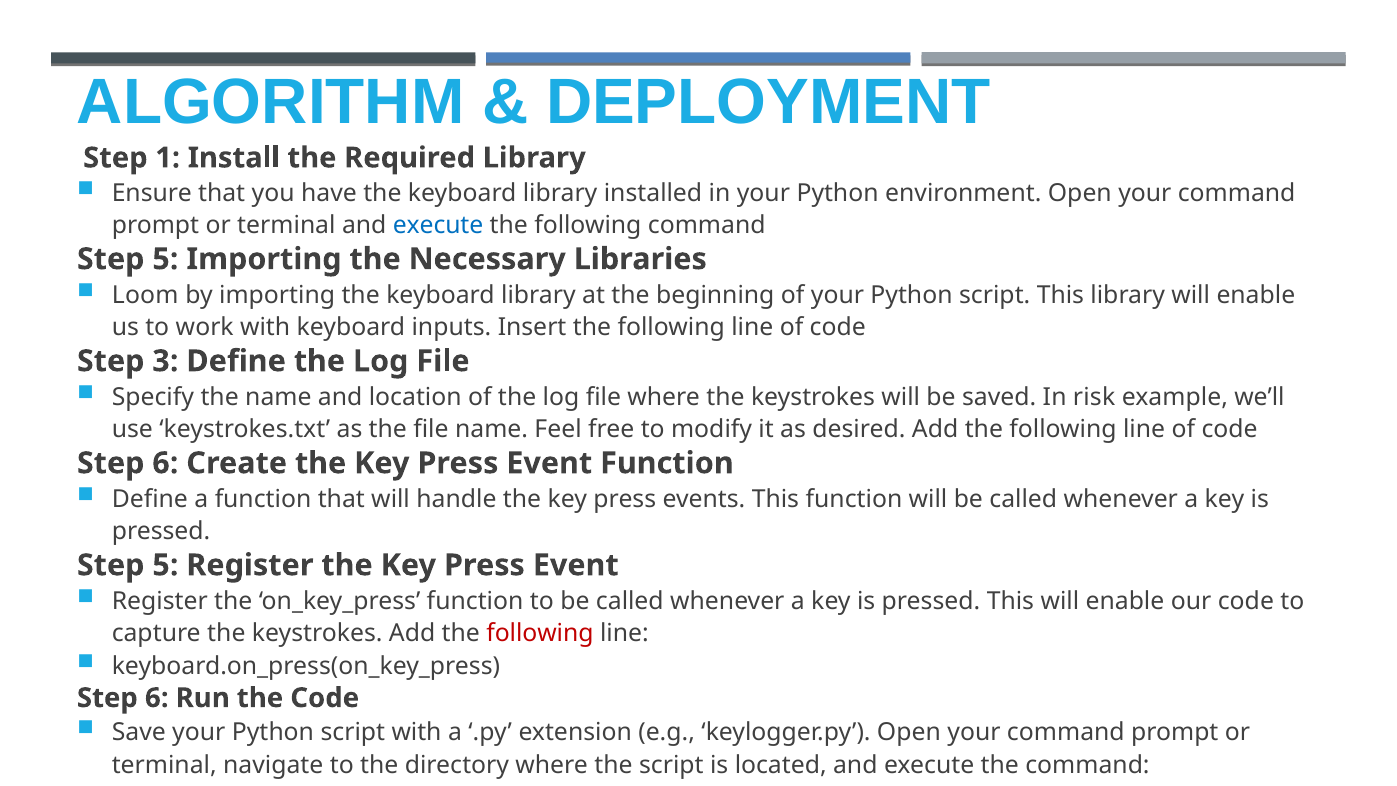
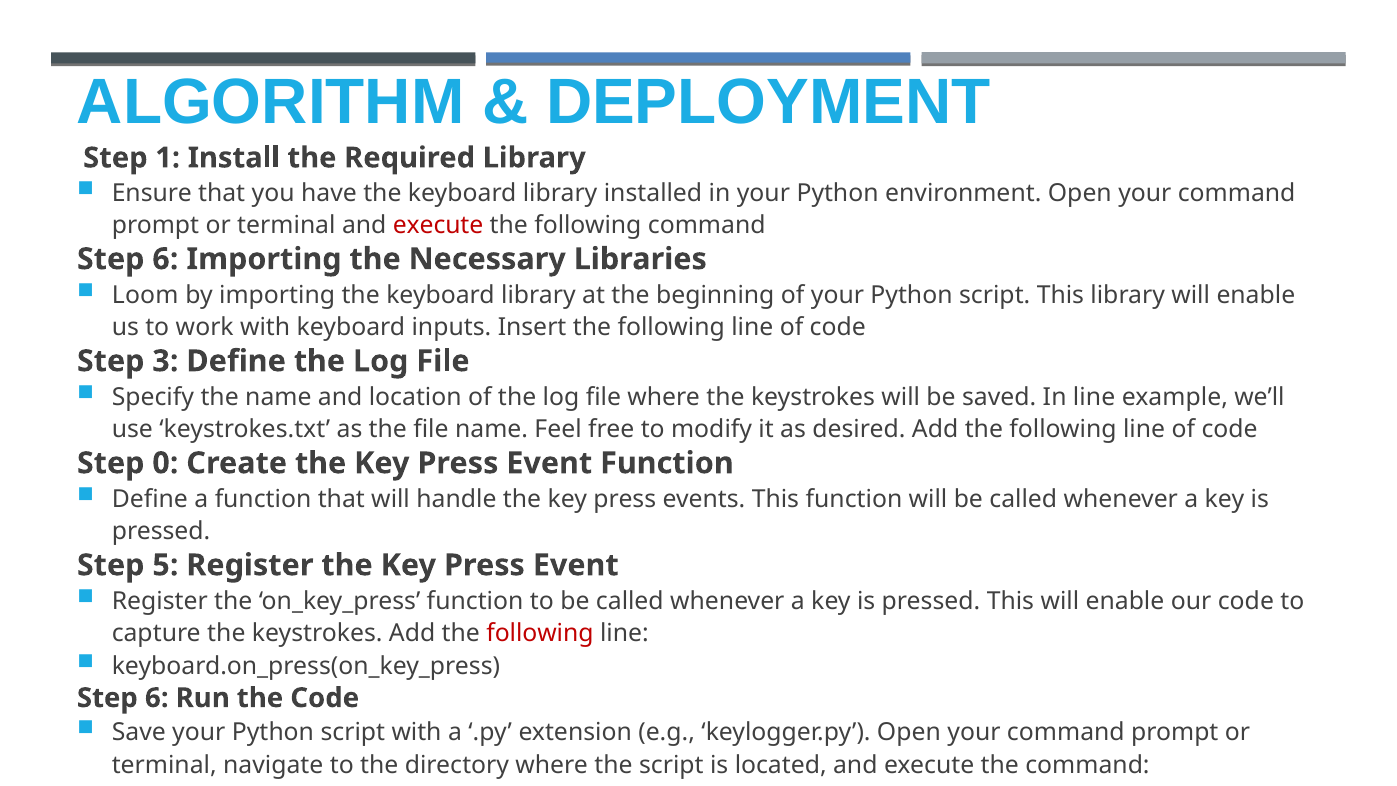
execute colour: blue -> red (438, 225)
5: 5 -> 6 (165, 259)
In risk: risk -> line (1094, 397)
6: 6 -> 0 (165, 463)
